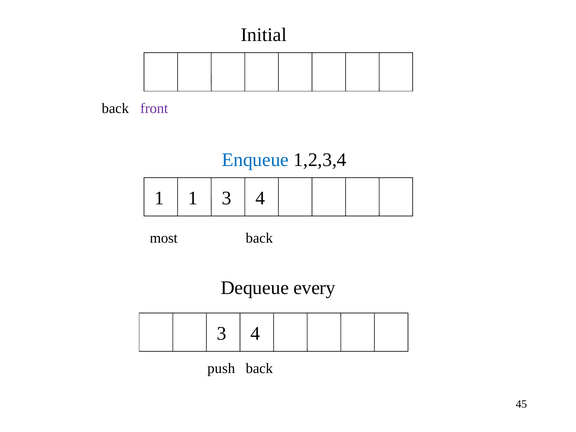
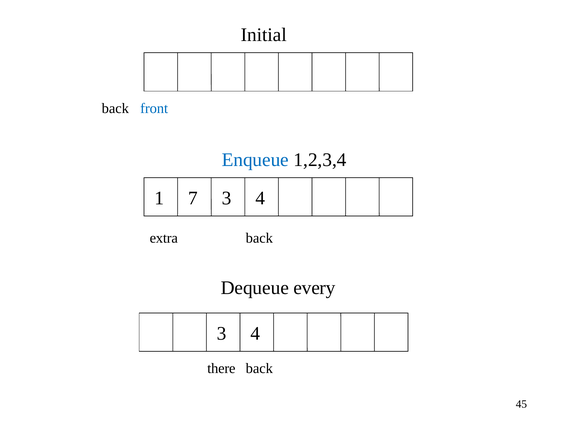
front colour: purple -> blue (154, 108)
1 1: 1 -> 7 (193, 198)
most: most -> extra (164, 238)
push: push -> there (221, 369)
